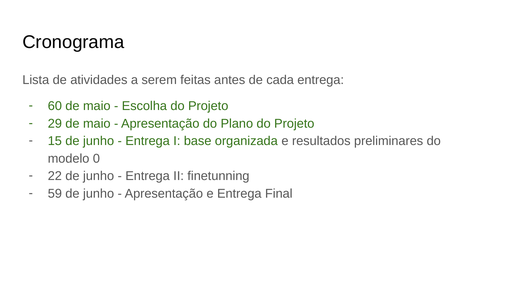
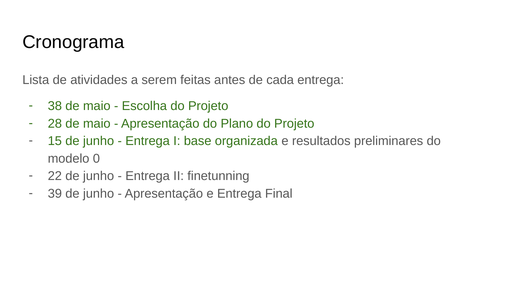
60: 60 -> 38 (55, 106)
29: 29 -> 28 (55, 123)
59: 59 -> 39 (55, 193)
